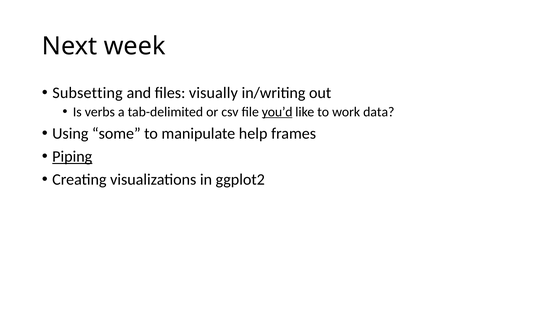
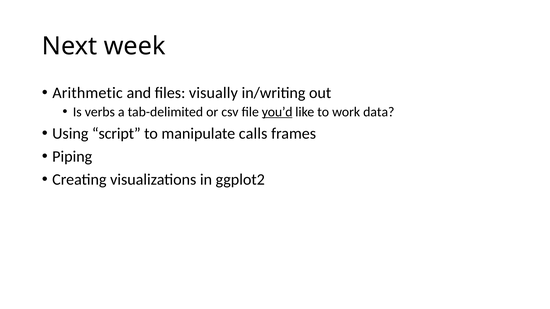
Subsetting: Subsetting -> Arithmetic (88, 93)
some: some -> script (116, 134)
help: help -> calls (253, 134)
Piping underline: present -> none (72, 157)
